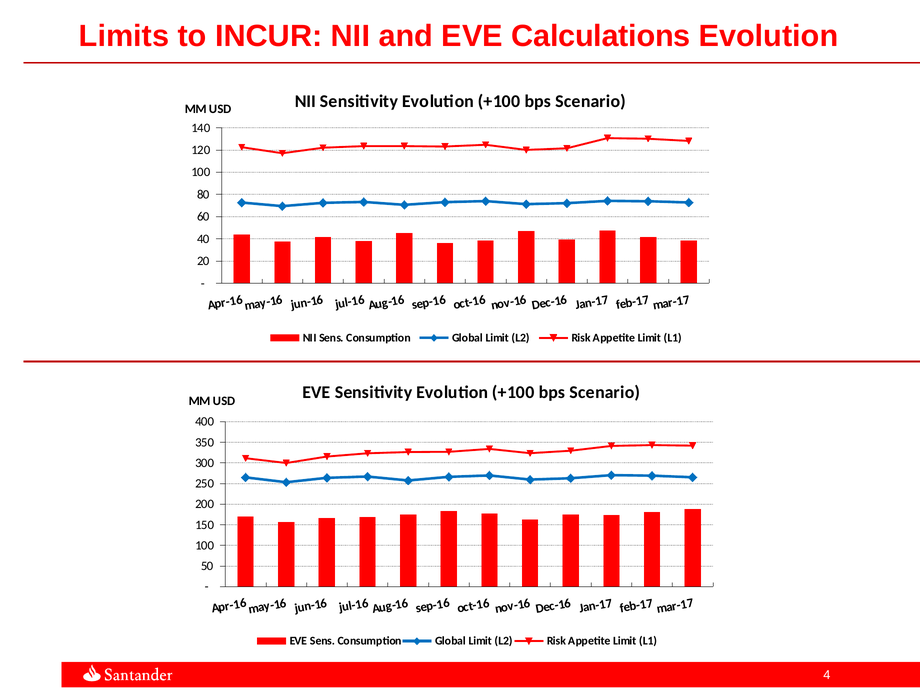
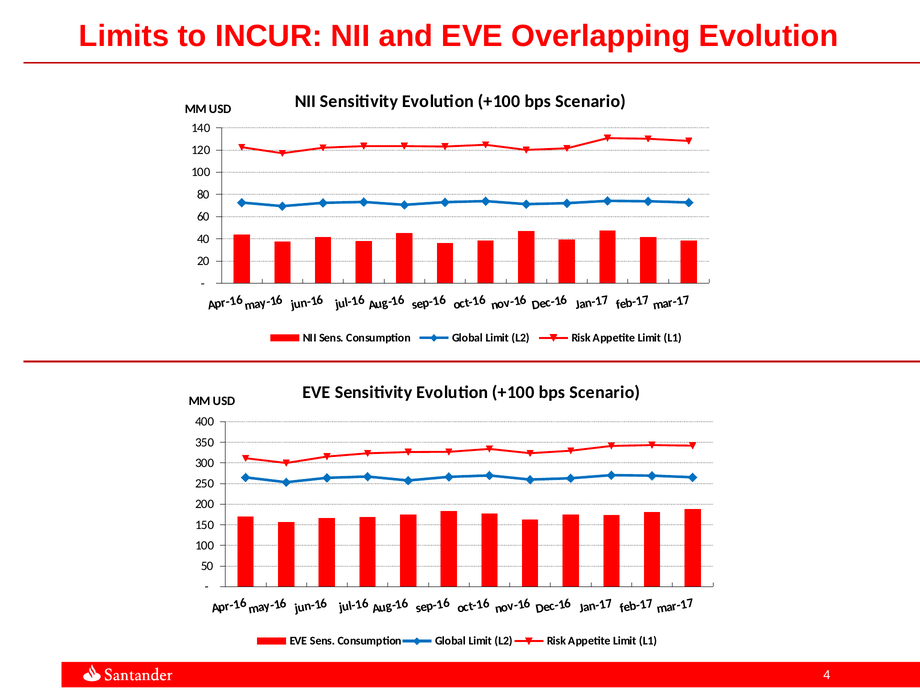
Calculations: Calculations -> Overlapping (601, 36)
